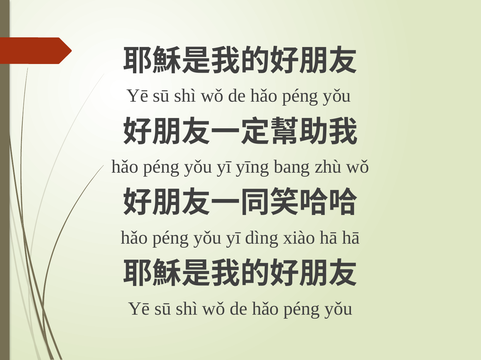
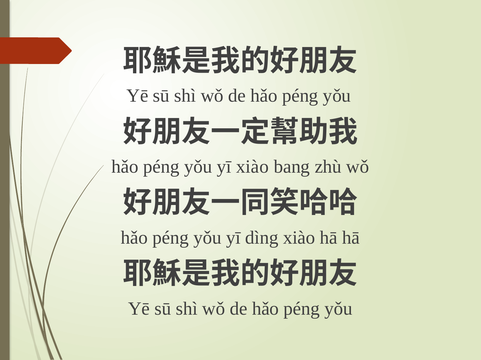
yī yīng: yīng -> xiào (252, 167)
